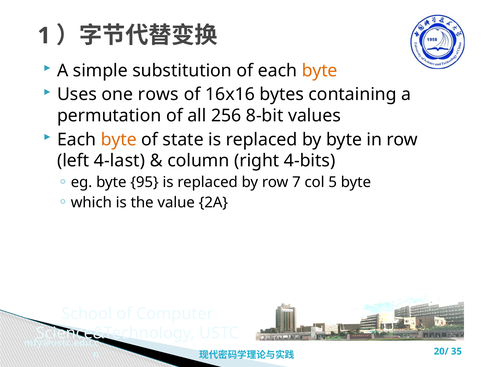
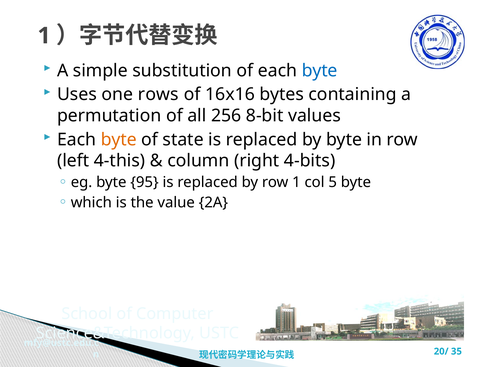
byte colour: orange -> blue (320, 71)
4-last: 4-last -> 4-this (120, 161)
row 7: 7 -> 1 (296, 182)
